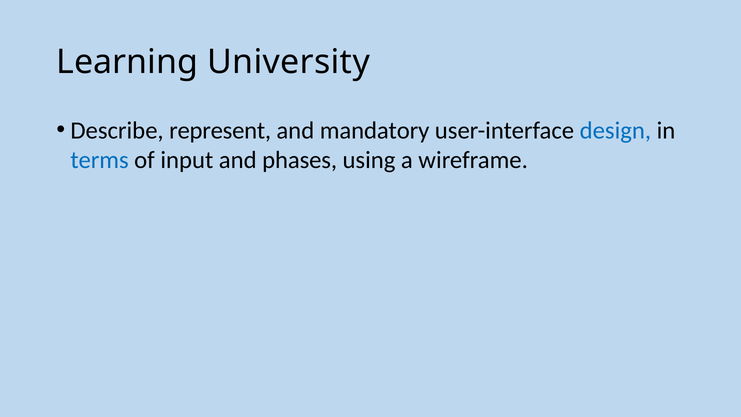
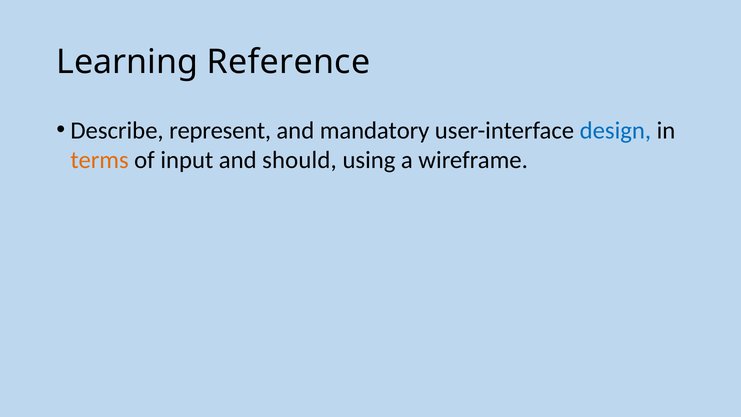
University: University -> Reference (289, 62)
terms colour: blue -> orange (100, 160)
phases: phases -> should (299, 160)
